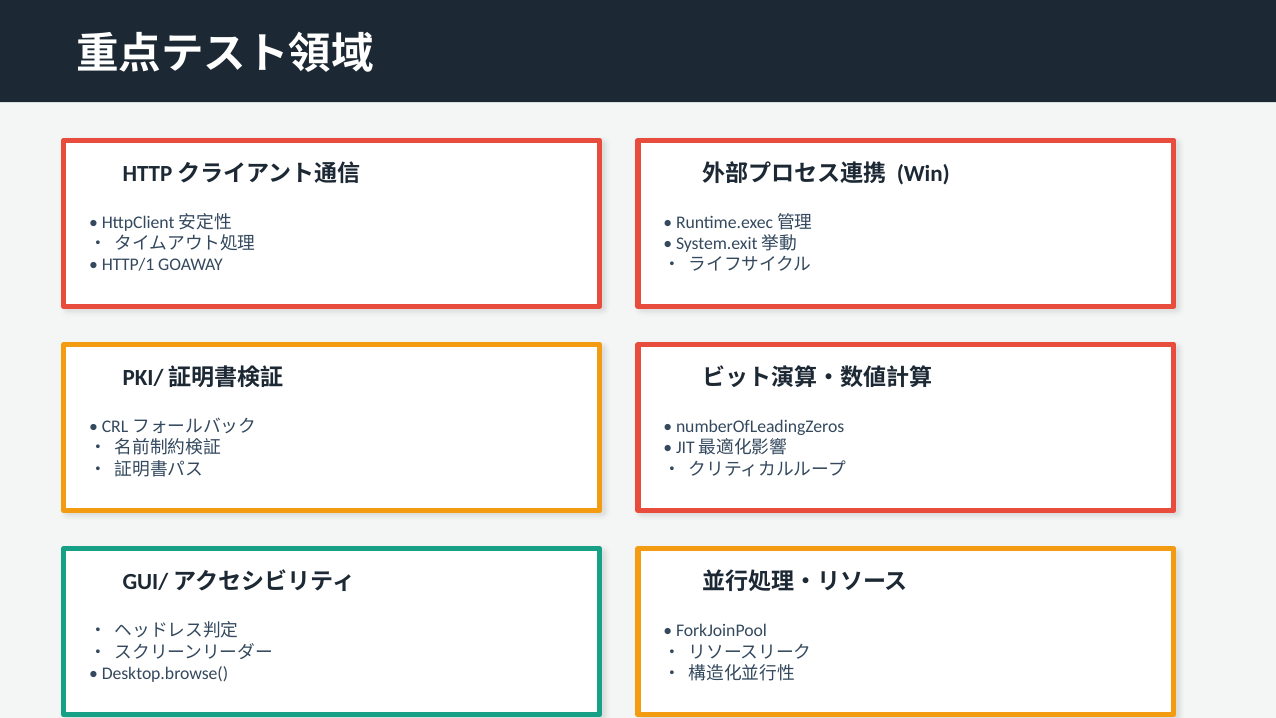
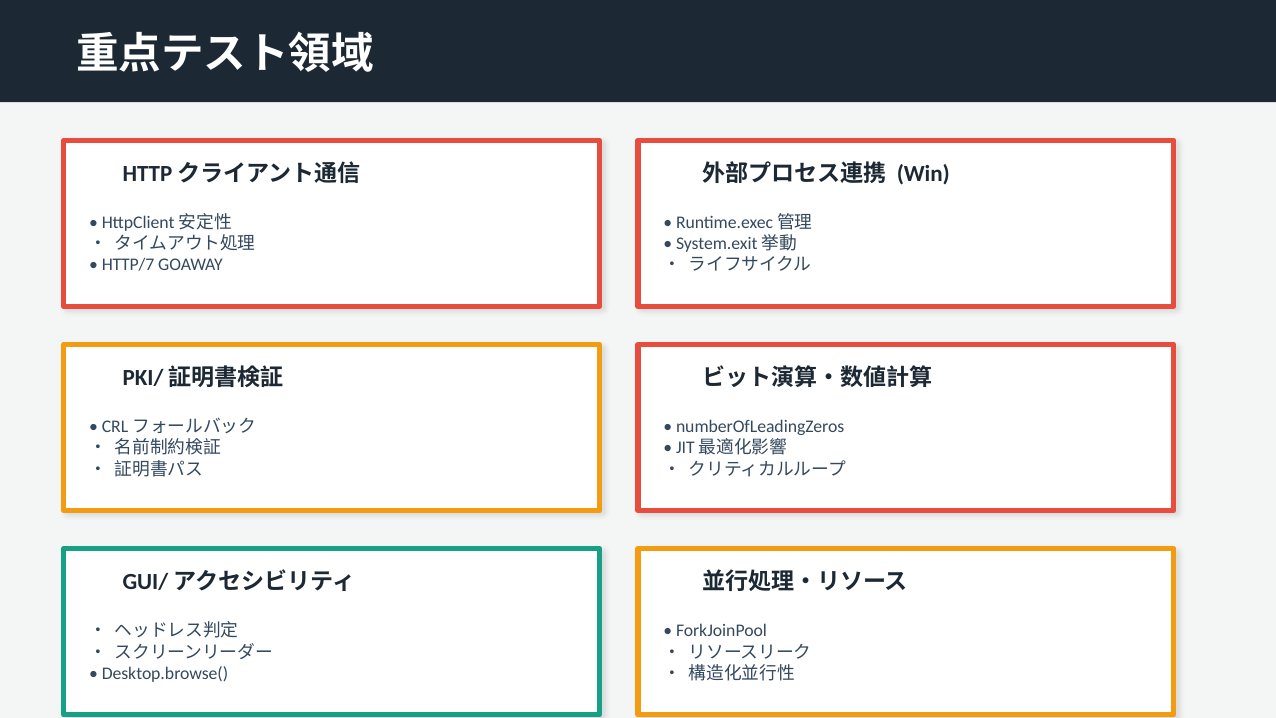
HTTP/1: HTTP/1 -> HTTP/7 (128, 265)
